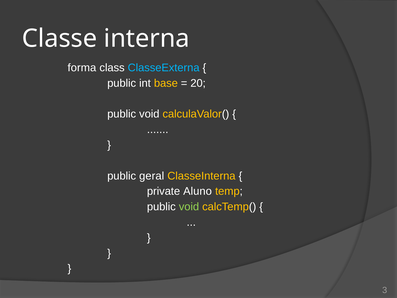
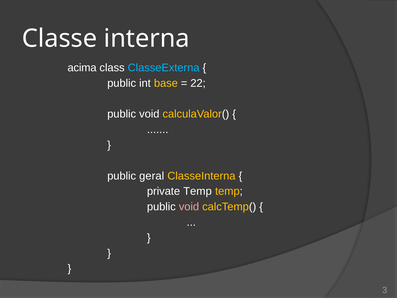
forma: forma -> acima (82, 68)
20: 20 -> 22 (198, 83)
private Aluno: Aluno -> Temp (198, 191)
void colour: light green -> pink (189, 207)
